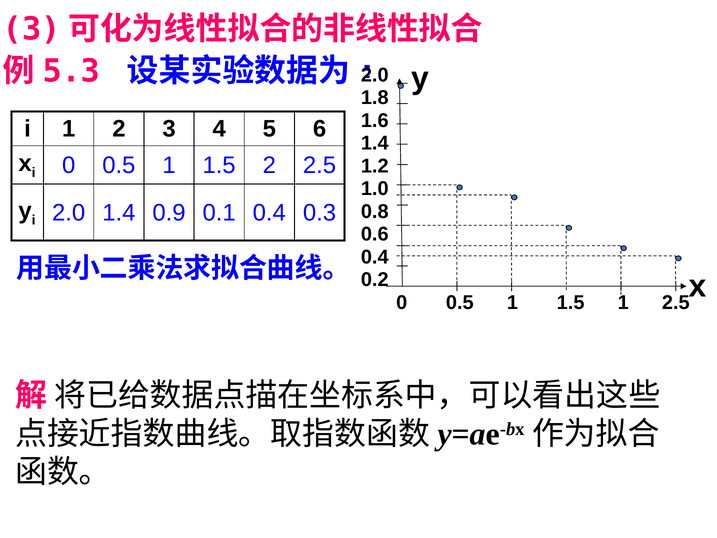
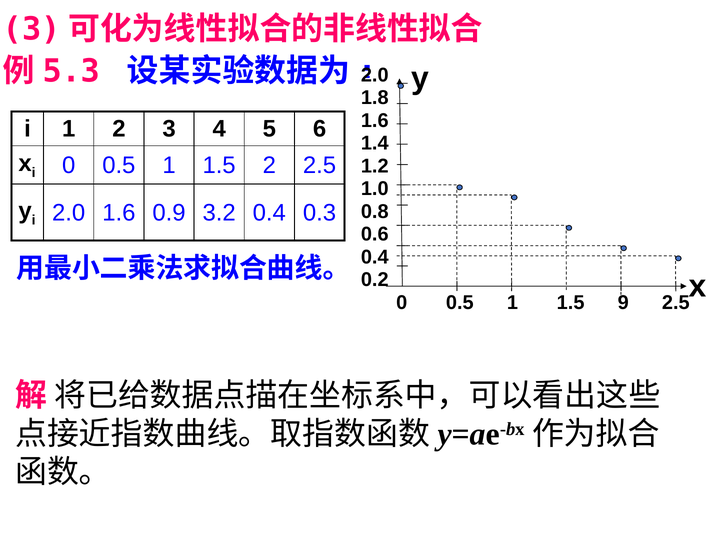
2.0 1.4: 1.4 -> 1.6 (119, 213)
0.1: 0.1 -> 3.2 (219, 213)
1.5 1: 1 -> 9 (623, 303)
